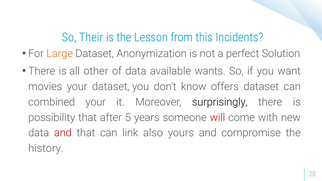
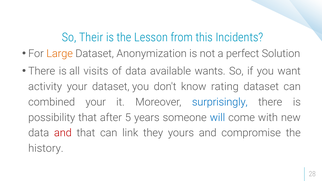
other: other -> visits (96, 71)
movies: movies -> activity (45, 87)
offers: offers -> rating (225, 87)
surprisingly colour: black -> blue (220, 102)
will colour: red -> blue (217, 118)
also: also -> they (153, 133)
